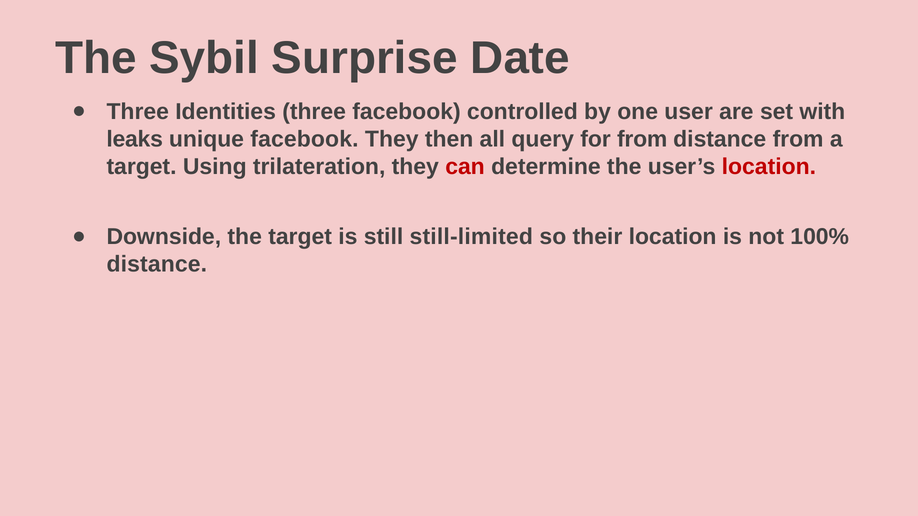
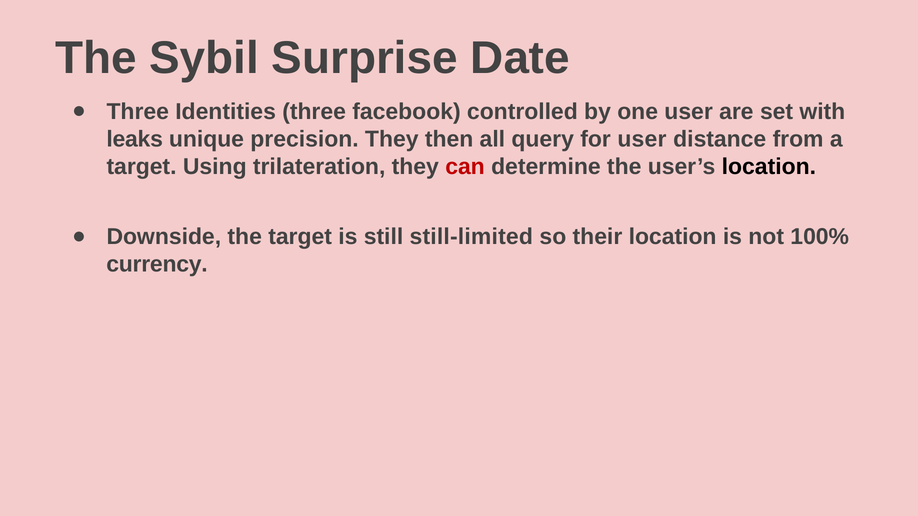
unique facebook: facebook -> precision (305, 139)
for from: from -> user (642, 139)
location colour: red -> black (769, 167)
distance: distance -> currency (157, 265)
